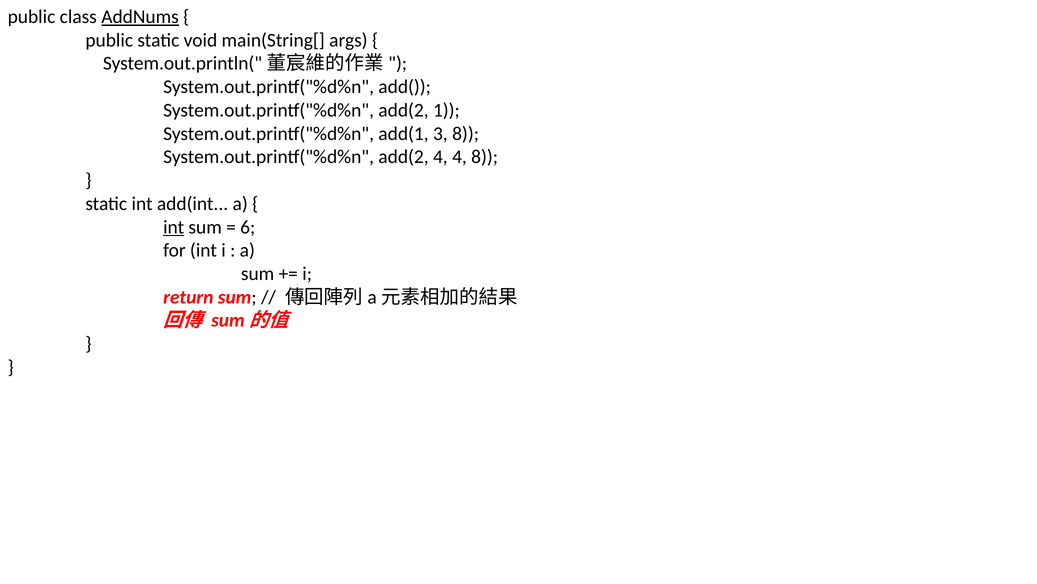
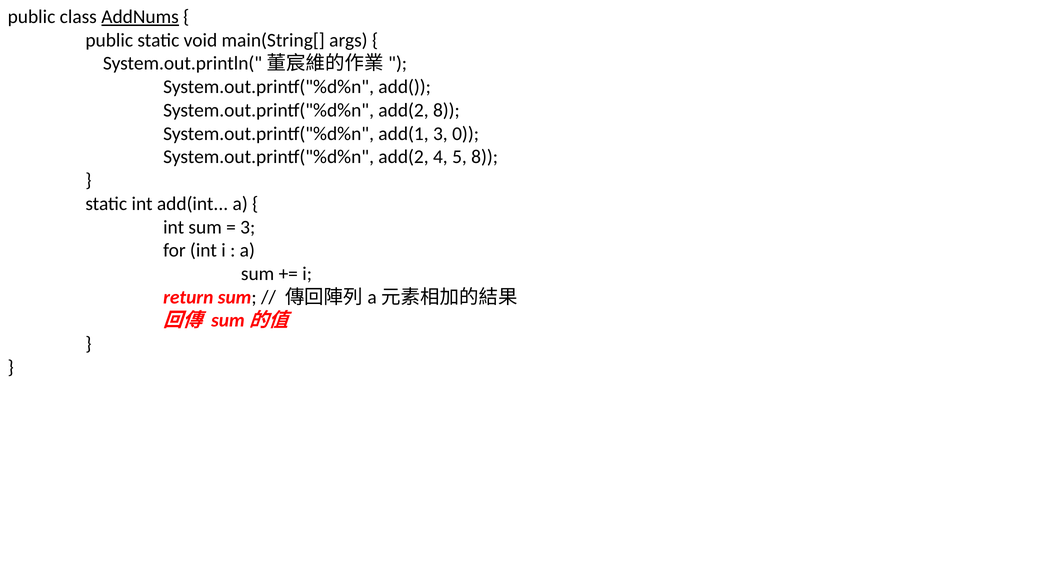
add(2 1: 1 -> 8 (446, 110)
3 8: 8 -> 0 (466, 133)
4 4: 4 -> 5 (459, 157)
int underline: present -> none (174, 227)
6: 6 -> 3 (248, 227)
